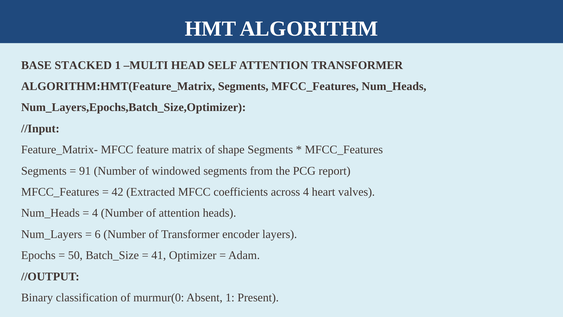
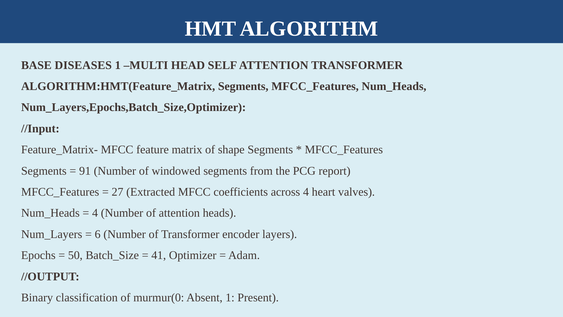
STACKED: STACKED -> DISEASES (83, 65)
42: 42 -> 27 (118, 192)
